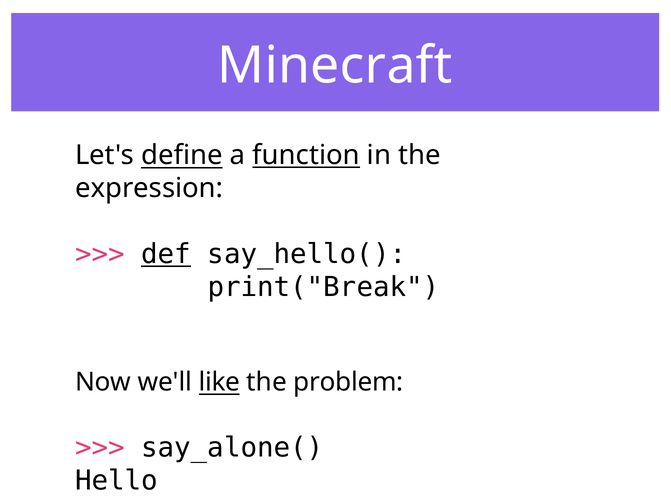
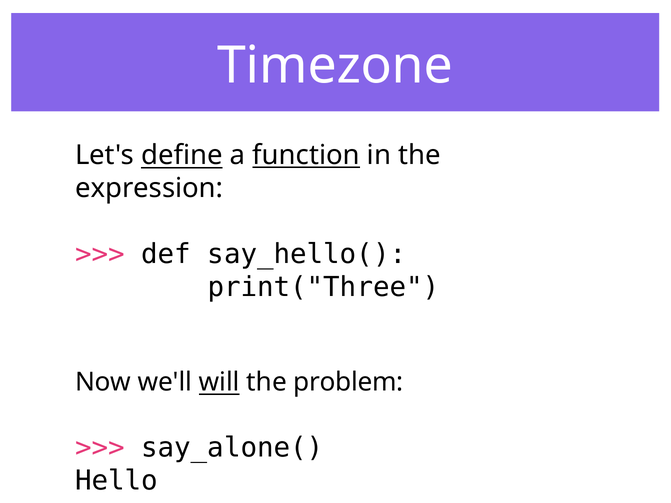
Minecraft: Minecraft -> Timezone (335, 66)
def underline: present -> none (166, 254)
print("Break: print("Break -> print("Three (323, 288)
like: like -> will (219, 383)
